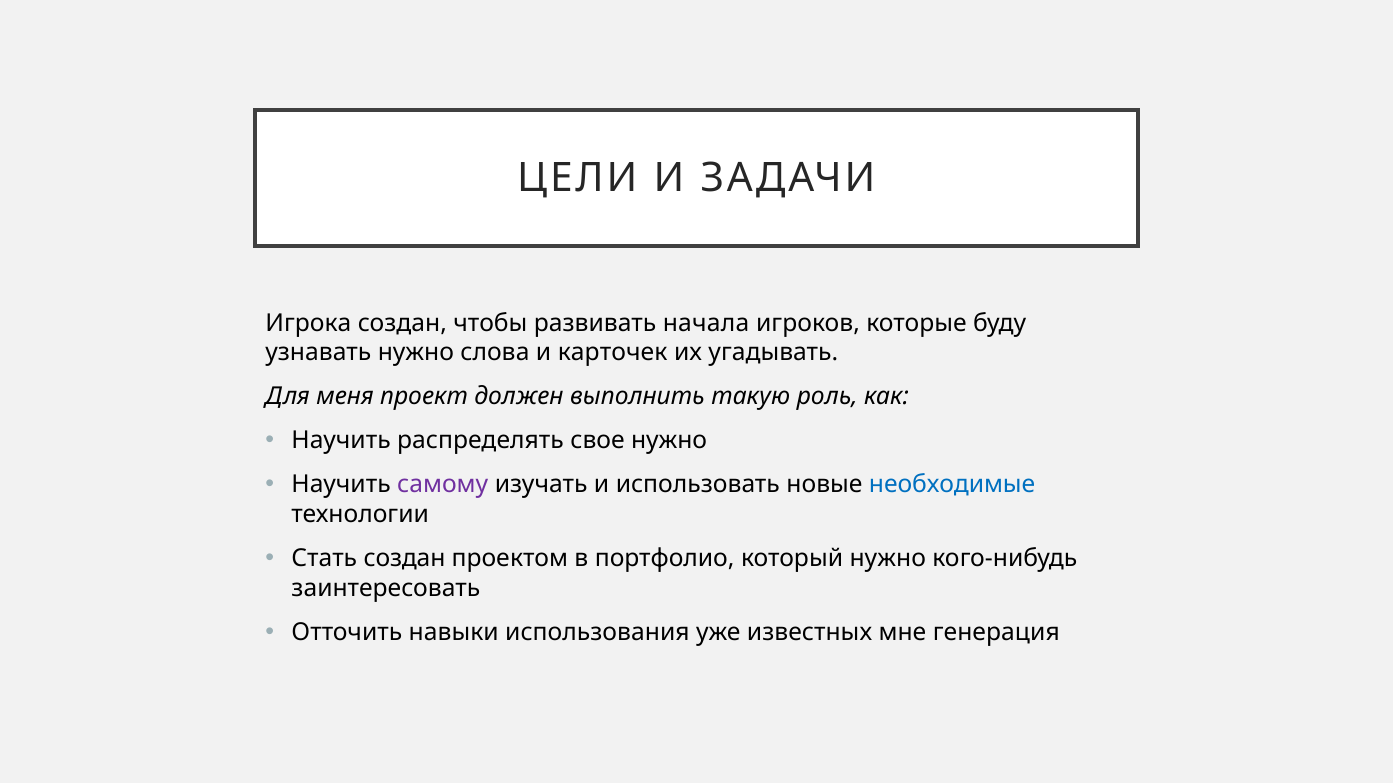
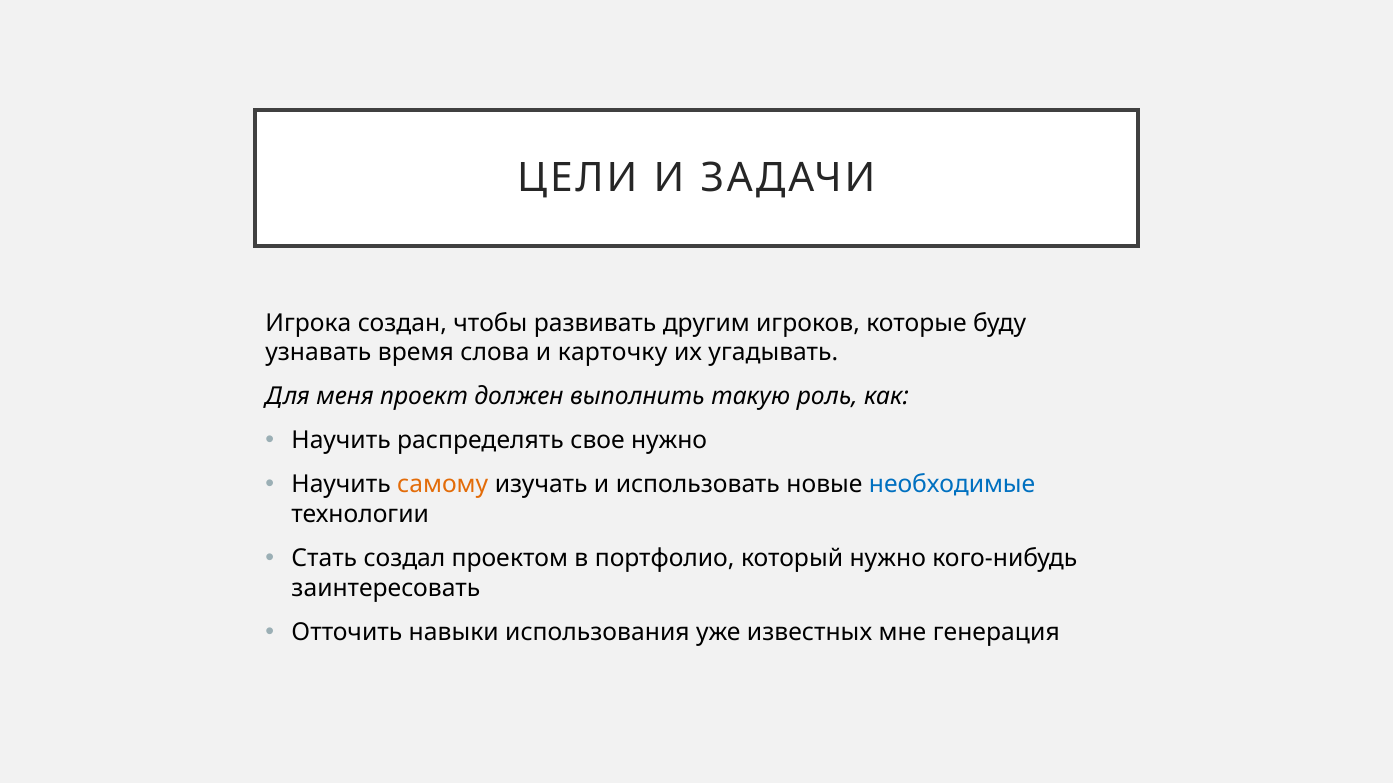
начала: начала -> другим (706, 323)
узнавать нужно: нужно -> время (416, 353)
карточек: карточек -> карточку (613, 353)
самому colour: purple -> orange (443, 485)
Стать создан: создан -> создал (404, 559)
